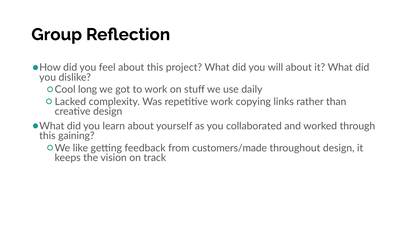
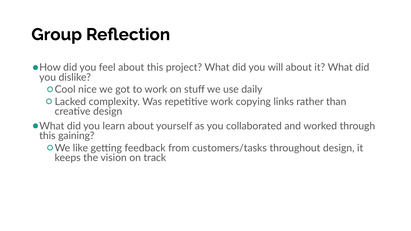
long: long -> nice (87, 90)
customers/made: customers/made -> customers/tasks (230, 148)
